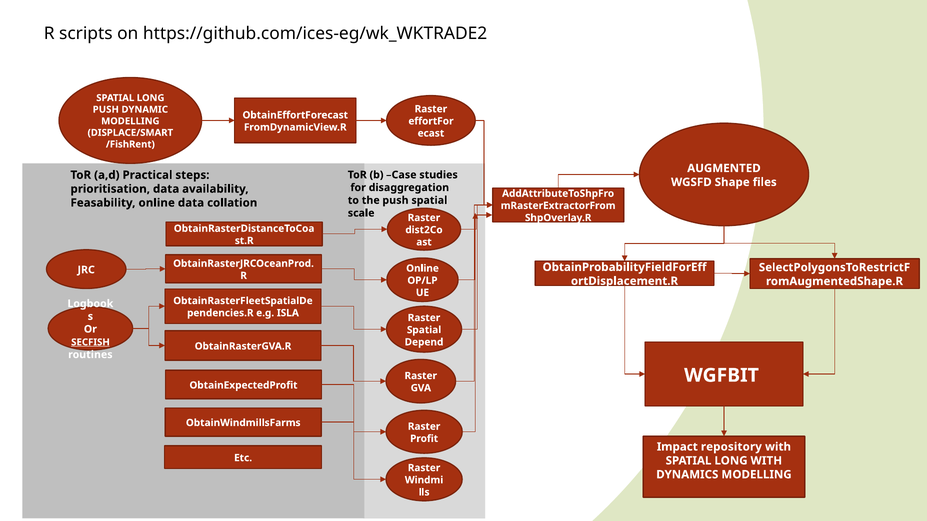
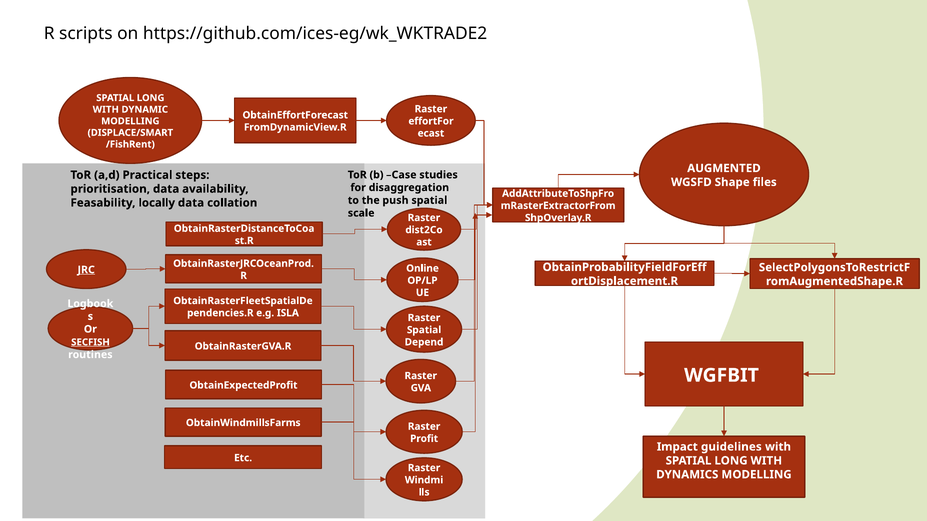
PUSH: PUSH -> WITH (106, 110)
Feasability online: online -> locally (157, 203)
JRC underline: none -> present (86, 270)
repository: repository -> guidelines (731, 447)
